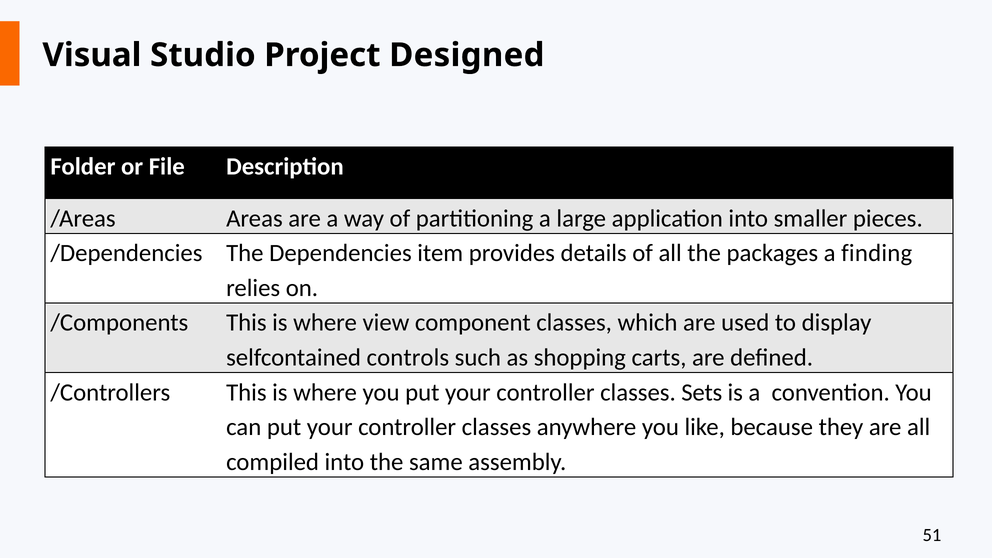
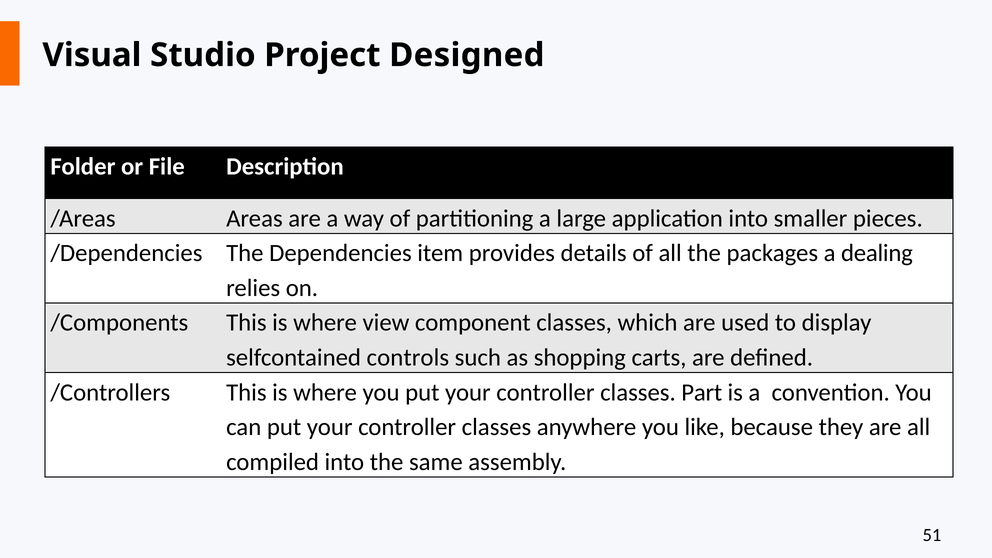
finding: finding -> dealing (877, 253)
Sets: Sets -> Part (702, 392)
